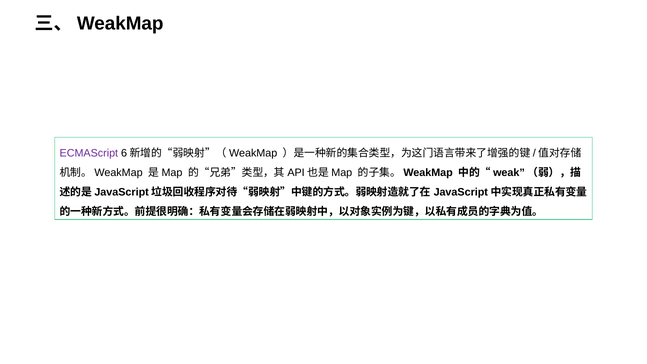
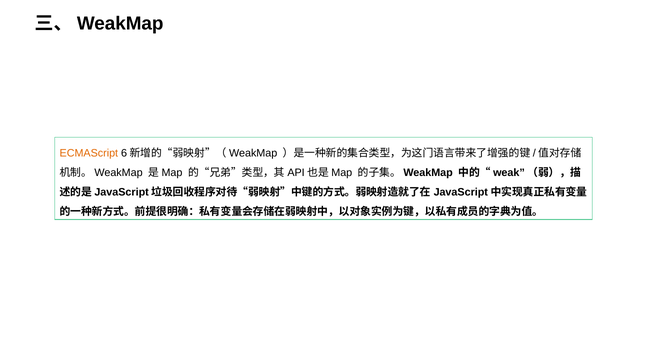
ECMAScript colour: purple -> orange (89, 153)
